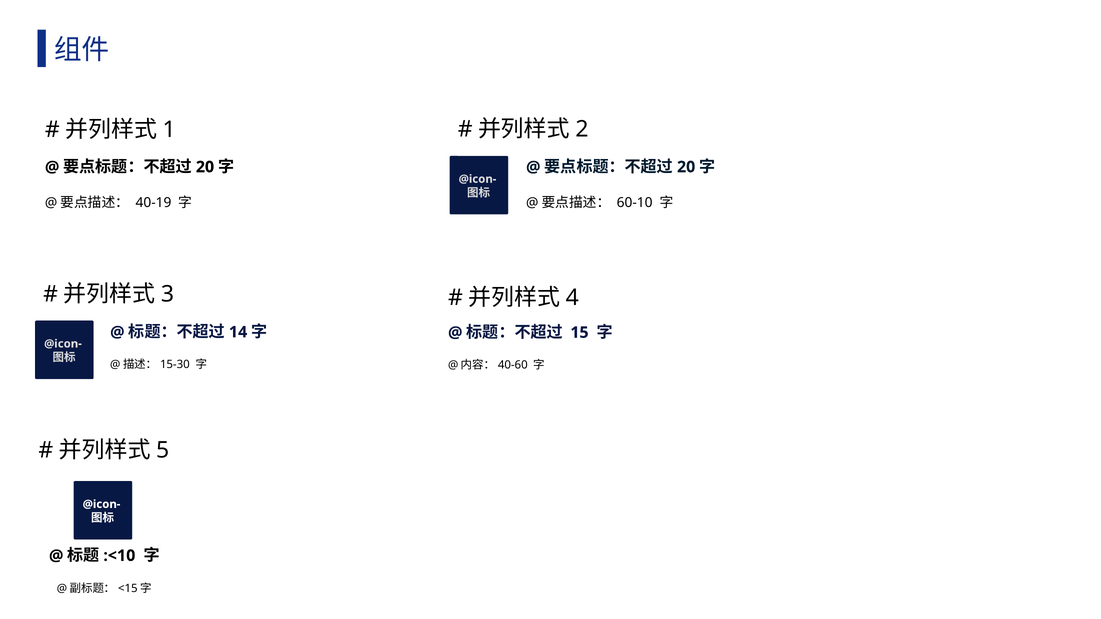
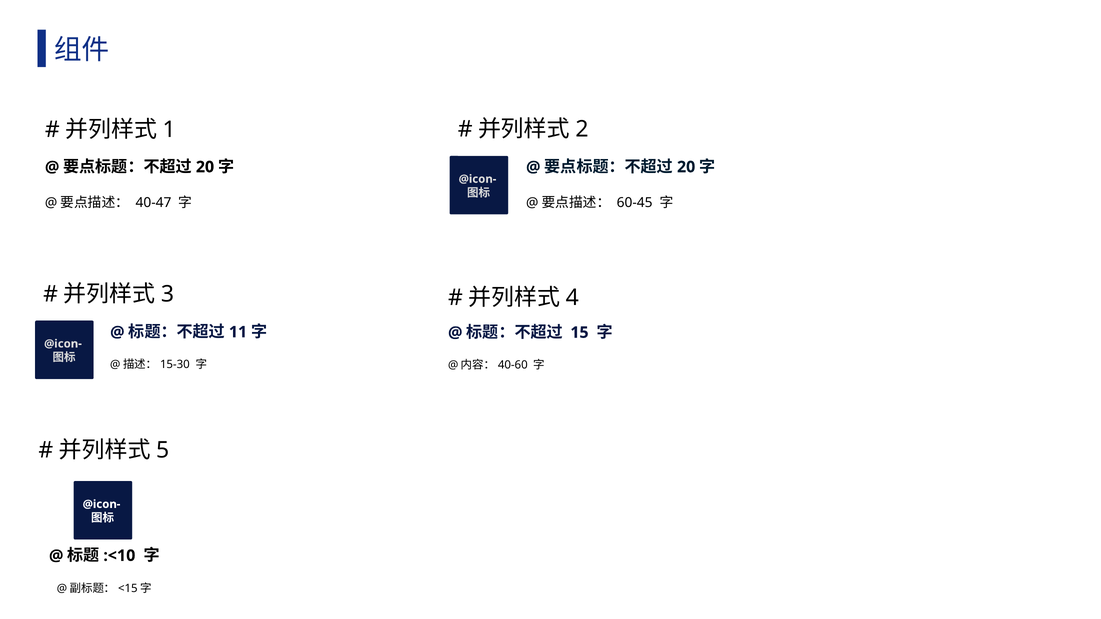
40-19: 40-19 -> 40-47 (153, 203)
60-10: 60-10 -> 60-45 (635, 203)
14: 14 -> 11 (238, 332)
